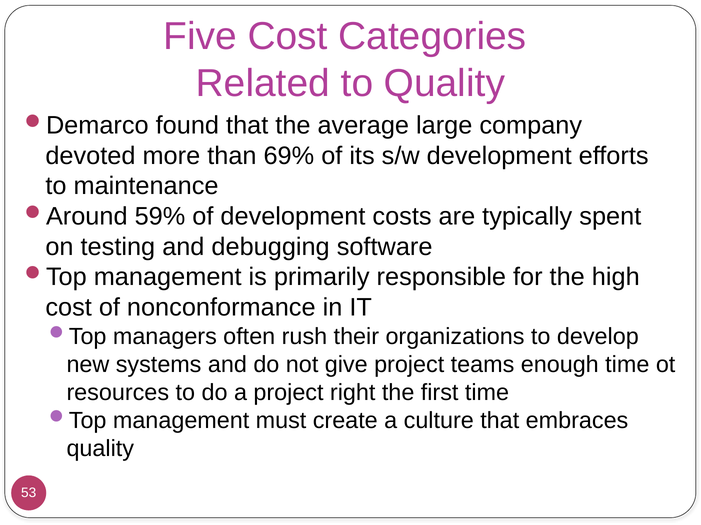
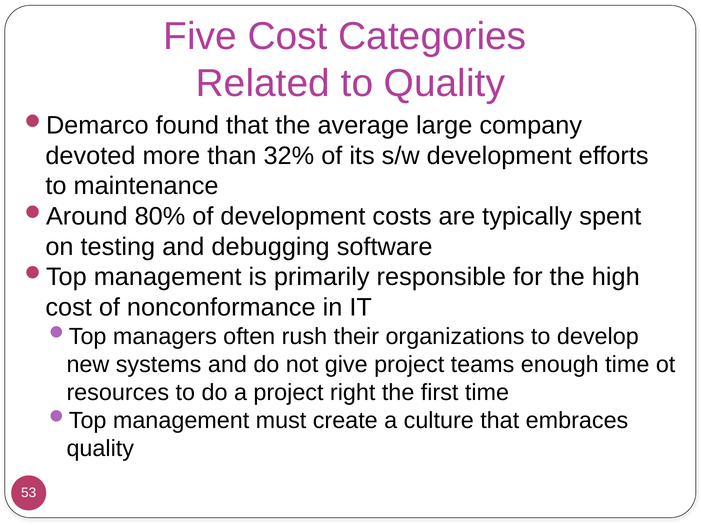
69%: 69% -> 32% (289, 156)
59%: 59% -> 80% (160, 217)
